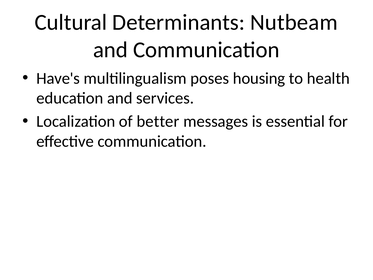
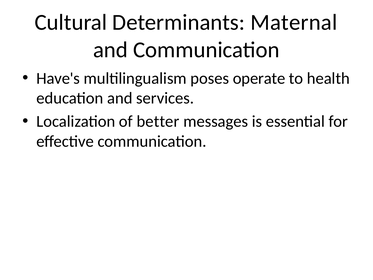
Nutbeam: Nutbeam -> Maternal (294, 22)
housing: housing -> operate (259, 78)
